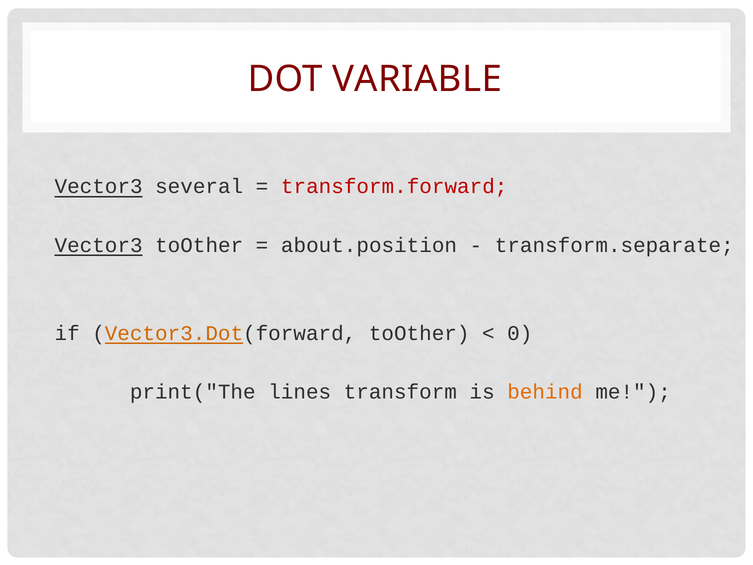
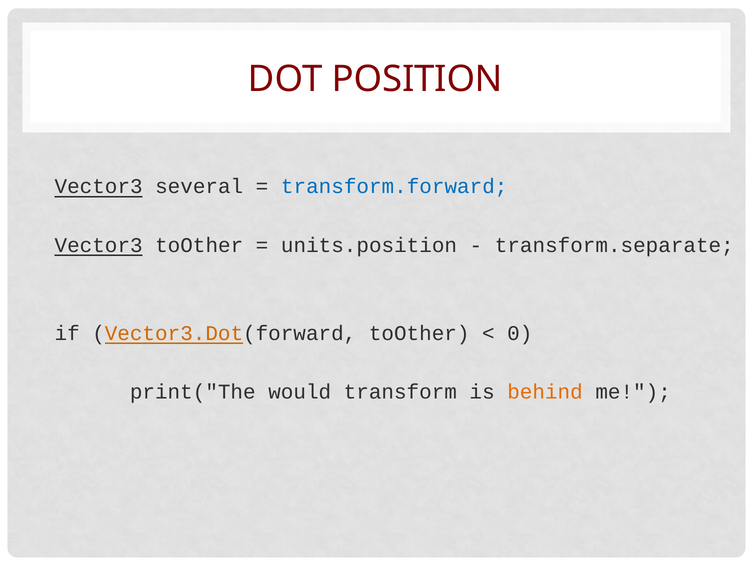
VARIABLE: VARIABLE -> POSITION (417, 79)
transform.forward colour: red -> blue (394, 186)
about.position: about.position -> units.position (369, 245)
lines: lines -> would (300, 392)
